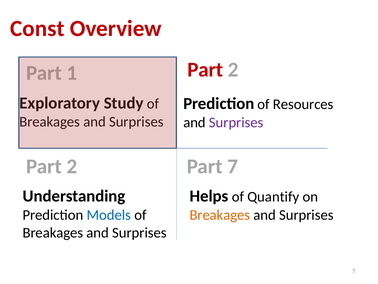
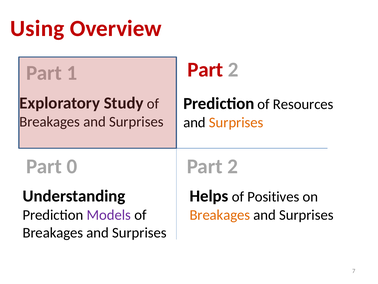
Const: Const -> Using (37, 28)
Surprises colour: purple -> orange (236, 122)
2: 2 -> 0 (72, 166)
7: 7 -> 2 (233, 166)
Quantify: Quantify -> Positives (273, 197)
Models colour: blue -> purple (109, 215)
